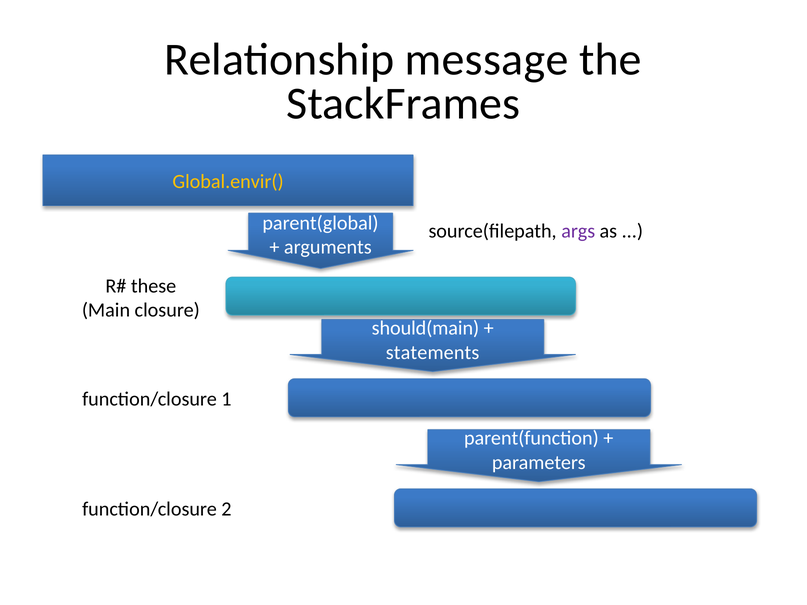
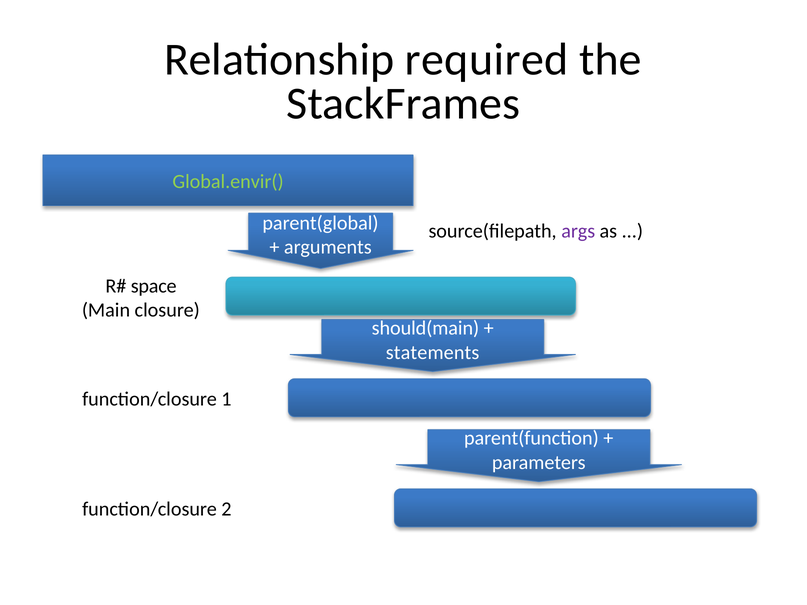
message: message -> required (487, 60)
Global.envir( colour: yellow -> light green (228, 182)
these: these -> space (154, 286)
